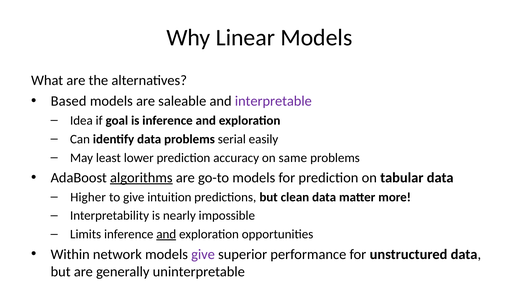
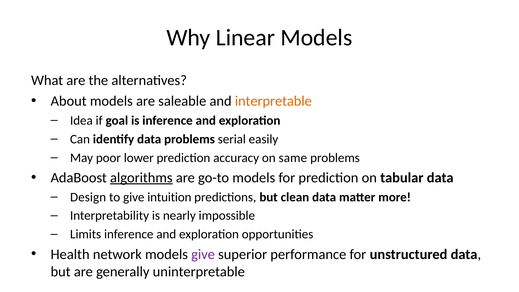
Based: Based -> About (69, 101)
interpretable colour: purple -> orange (273, 101)
least: least -> poor (108, 158)
Higher: Higher -> Design (88, 197)
and underline: present -> none (166, 234)
Within: Within -> Health (70, 254)
